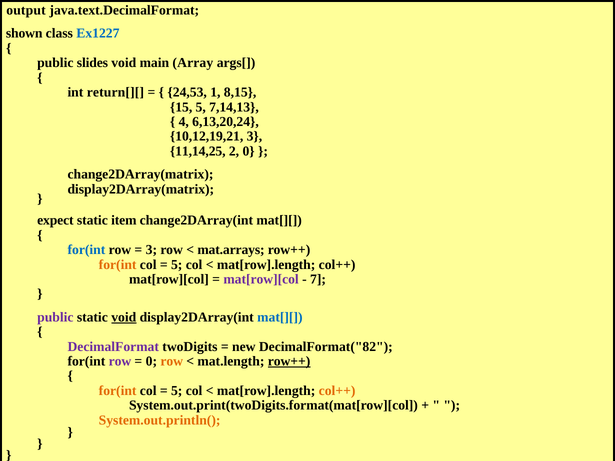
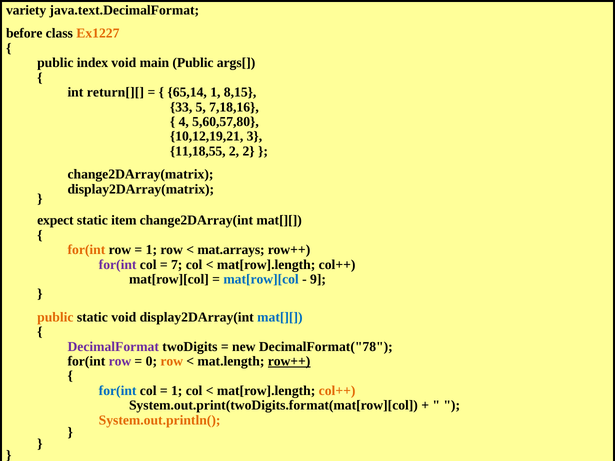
output: output -> variety (26, 10)
shown: shown -> before (24, 33)
Ex1227 colour: blue -> orange (98, 33)
slides: slides -> index (92, 63)
main Array: Array -> Public (193, 63)
24,53: 24,53 -> 65,14 (187, 92)
15: 15 -> 33 (181, 107)
7,14,13: 7,14,13 -> 7,18,16 (234, 107)
6,13,20,24: 6,13,20,24 -> 5,60,57,80 (226, 122)
11,14,25: 11,14,25 -> 11,18,55 (198, 151)
2 0: 0 -> 2 (249, 151)
for(int colour: blue -> orange (86, 250)
3: 3 -> 1 (151, 250)
for(int colour: orange -> purple (118, 265)
5: 5 -> 7 (177, 265)
mat[row][col colour: purple -> blue (261, 279)
7: 7 -> 9 (318, 279)
public colour: purple -> orange (55, 317)
void underline: present -> none (124, 317)
DecimalFormat("82: DecimalFormat("82 -> DecimalFormat("78 (326, 347)
for(int colour: orange -> blue (118, 391)
5: 5 -> 1 (177, 391)
